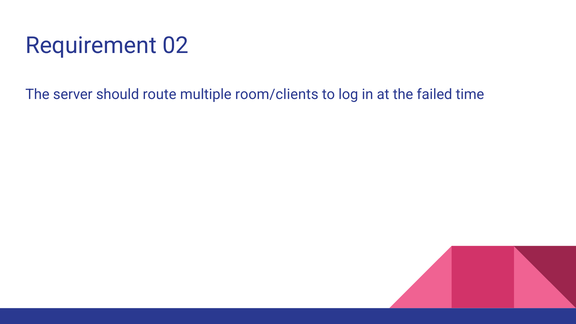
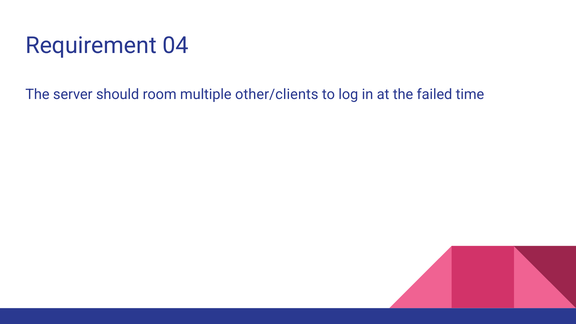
02: 02 -> 04 (175, 46)
route: route -> room (160, 94)
room/clients: room/clients -> other/clients (277, 94)
